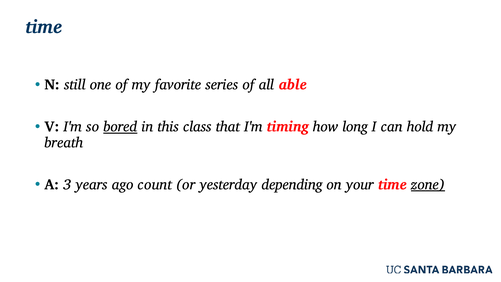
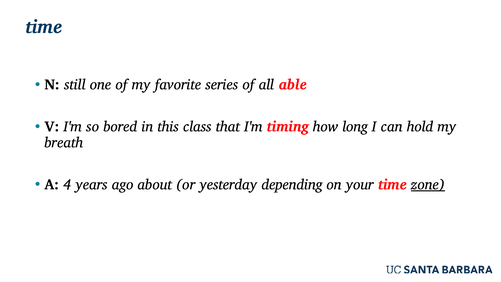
bored underline: present -> none (120, 127)
3: 3 -> 4 (67, 185)
count: count -> about (155, 185)
